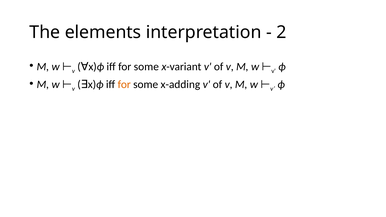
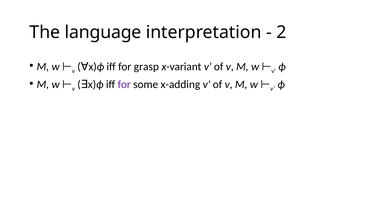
elements: elements -> language (103, 32)
some: some -> grasp (146, 67)
for colour: orange -> purple (124, 84)
